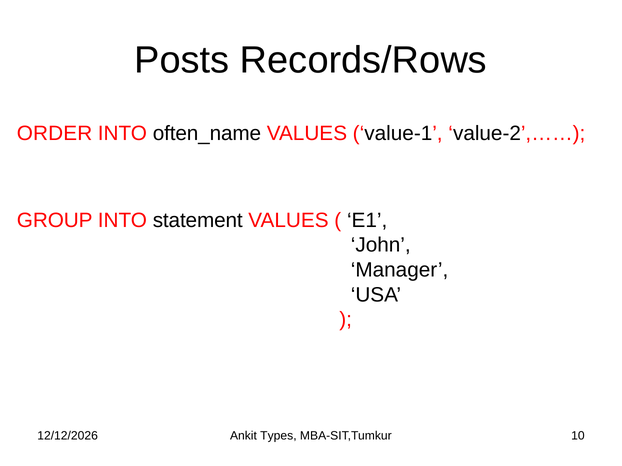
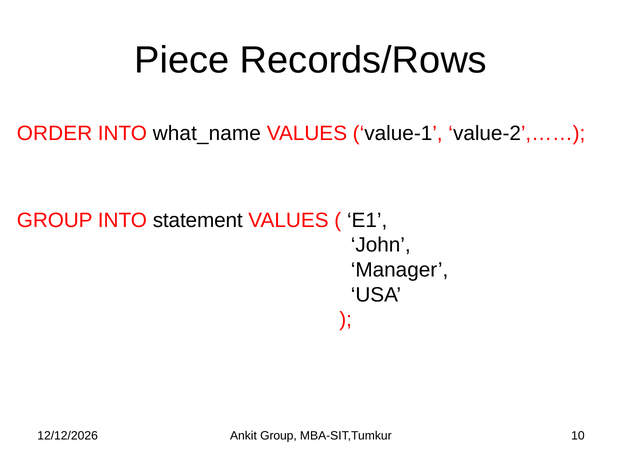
Posts: Posts -> Piece (182, 60)
often_name: often_name -> what_name (207, 133)
Ankit Types: Types -> Group (278, 436)
